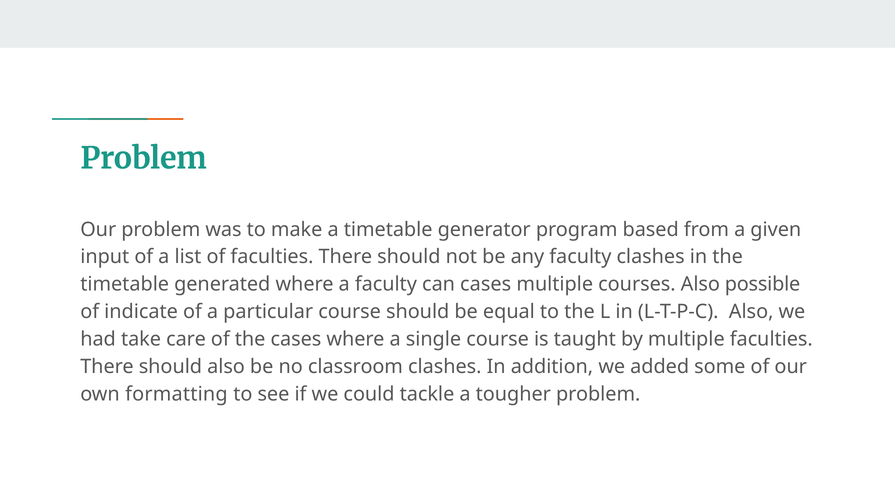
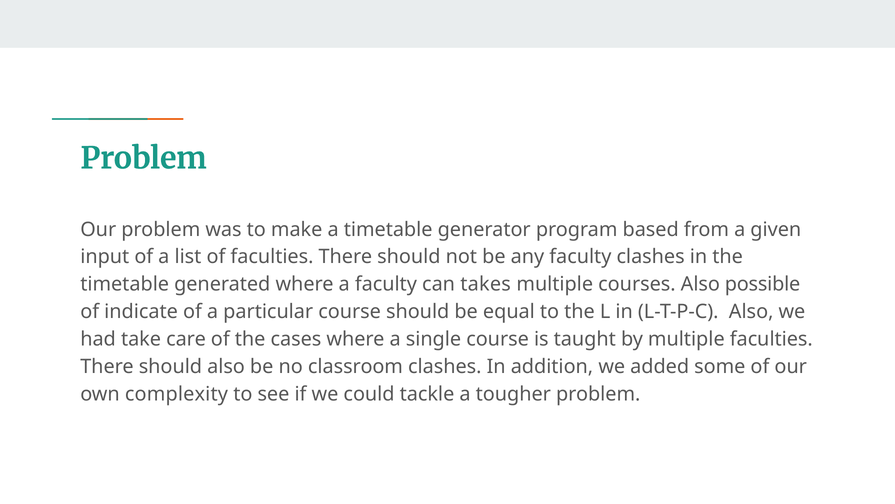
can cases: cases -> takes (486, 284)
formatting: formatting -> complexity (176, 394)
